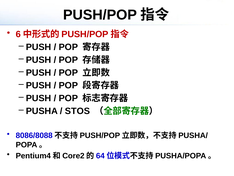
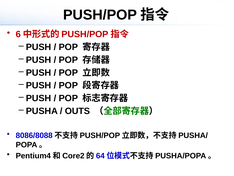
STOS: STOS -> OUTS (78, 111)
